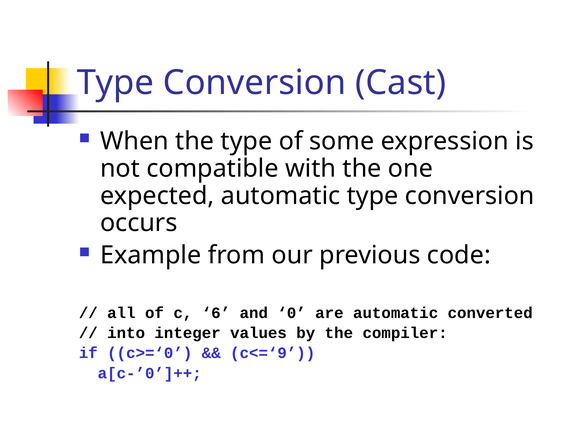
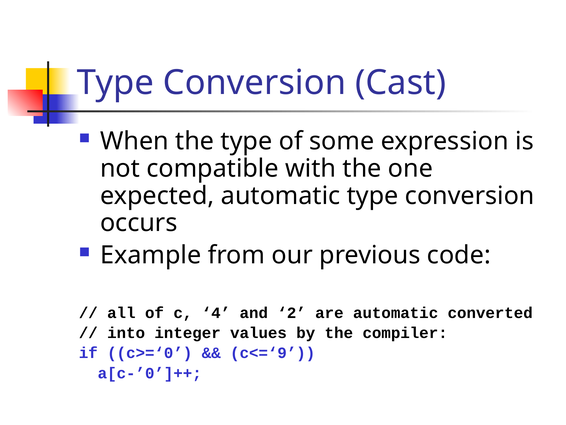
6: 6 -> 4 (216, 312)
0: 0 -> 2 (292, 312)
